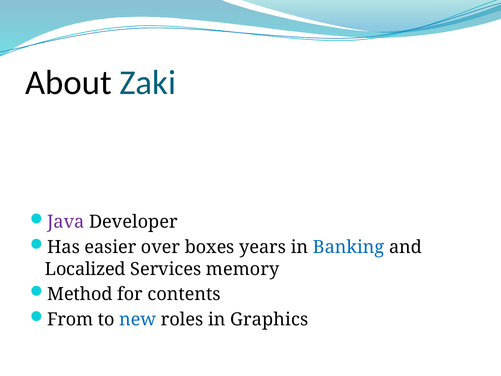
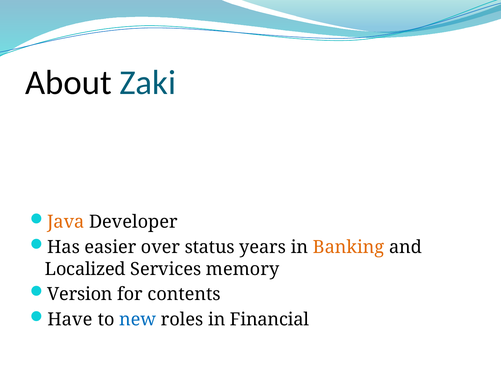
Java colour: purple -> orange (66, 222)
boxes: boxes -> status (210, 247)
Banking colour: blue -> orange (349, 247)
Method: Method -> Version (80, 294)
From: From -> Have (70, 319)
Graphics: Graphics -> Financial (269, 319)
